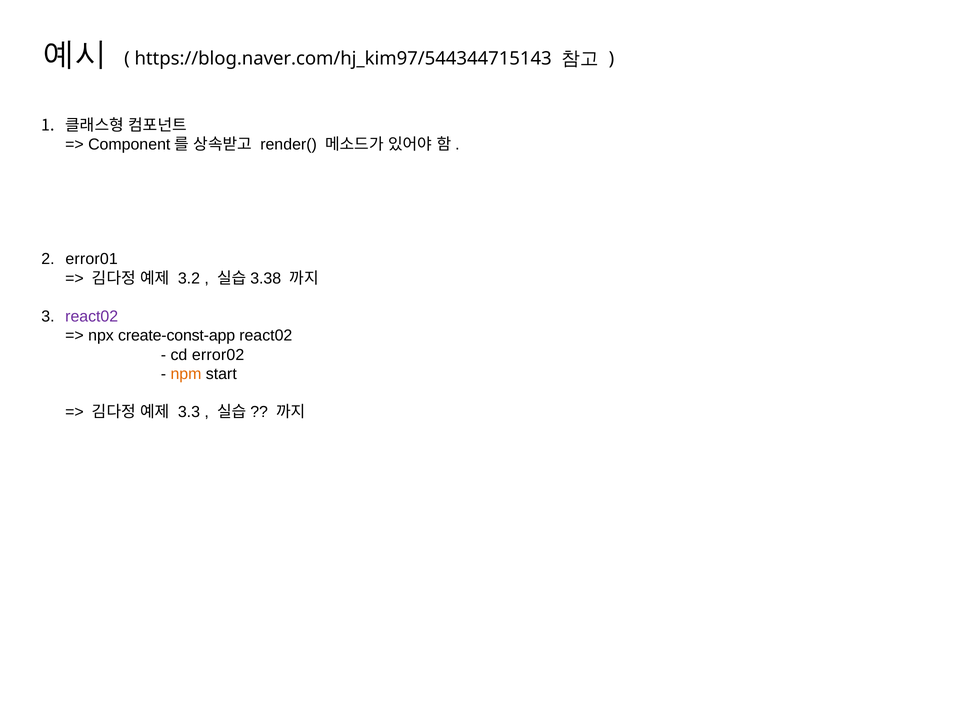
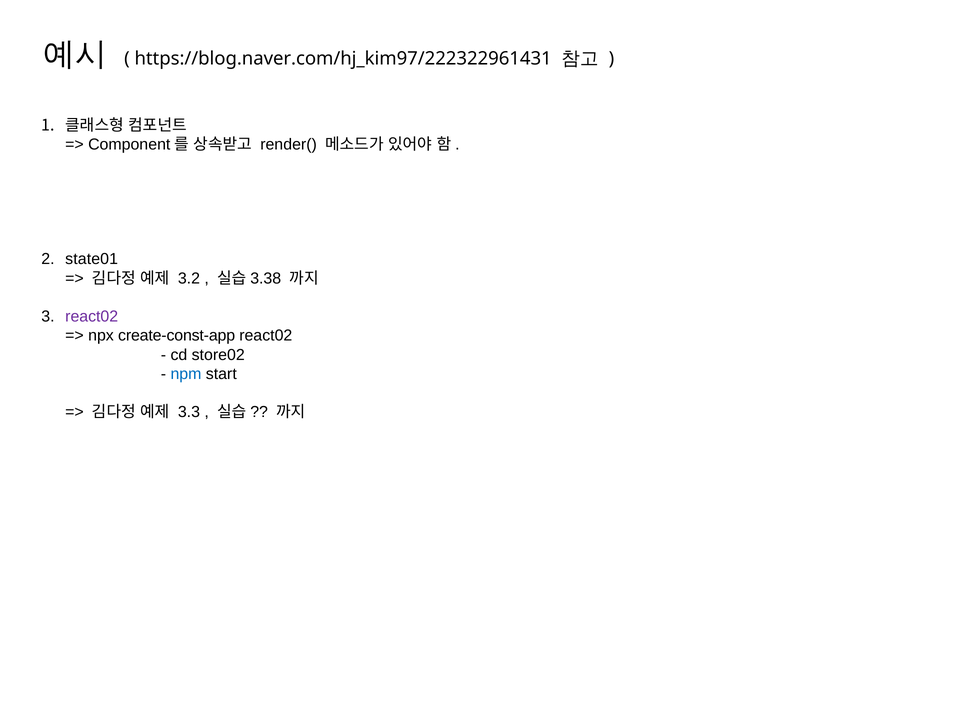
https://blog.naver.com/hj_kim97/544344715143: https://blog.naver.com/hj_kim97/544344715143 -> https://blog.naver.com/hj_kim97/222322961431 (343, 59)
error01: error01 -> state01 (92, 259)
error02: error02 -> store02 (218, 355)
npm colour: orange -> blue (186, 374)
